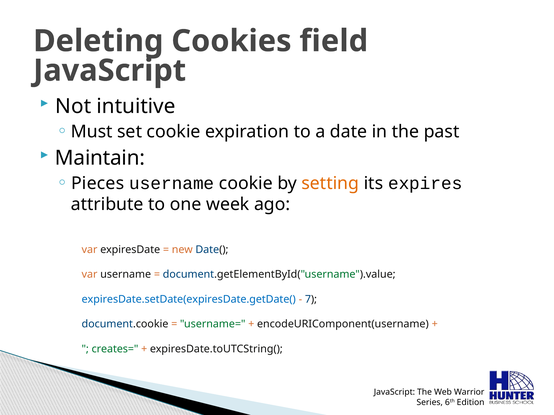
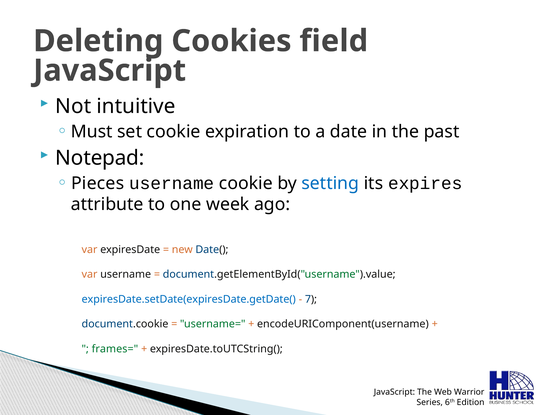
Maintain: Maintain -> Notepad (100, 158)
setting colour: orange -> blue (330, 184)
creates=: creates= -> frames= (115, 349)
